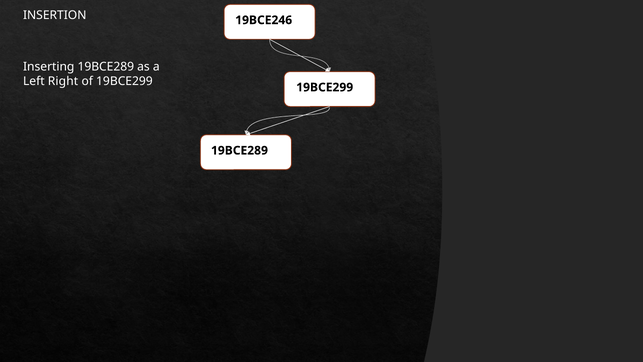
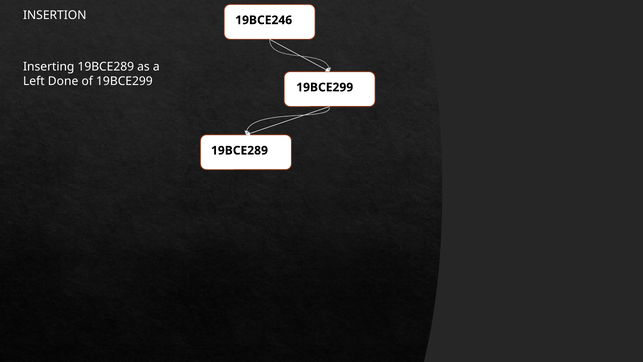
Right: Right -> Done (63, 81)
